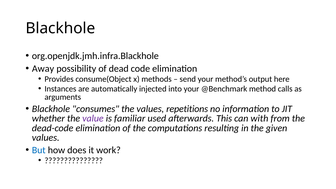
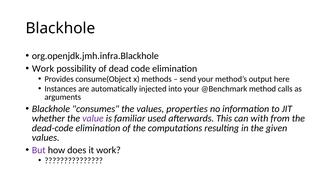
Away: Away -> Work (43, 69)
repetitions: repetitions -> properties (187, 109)
But colour: blue -> purple (39, 150)
